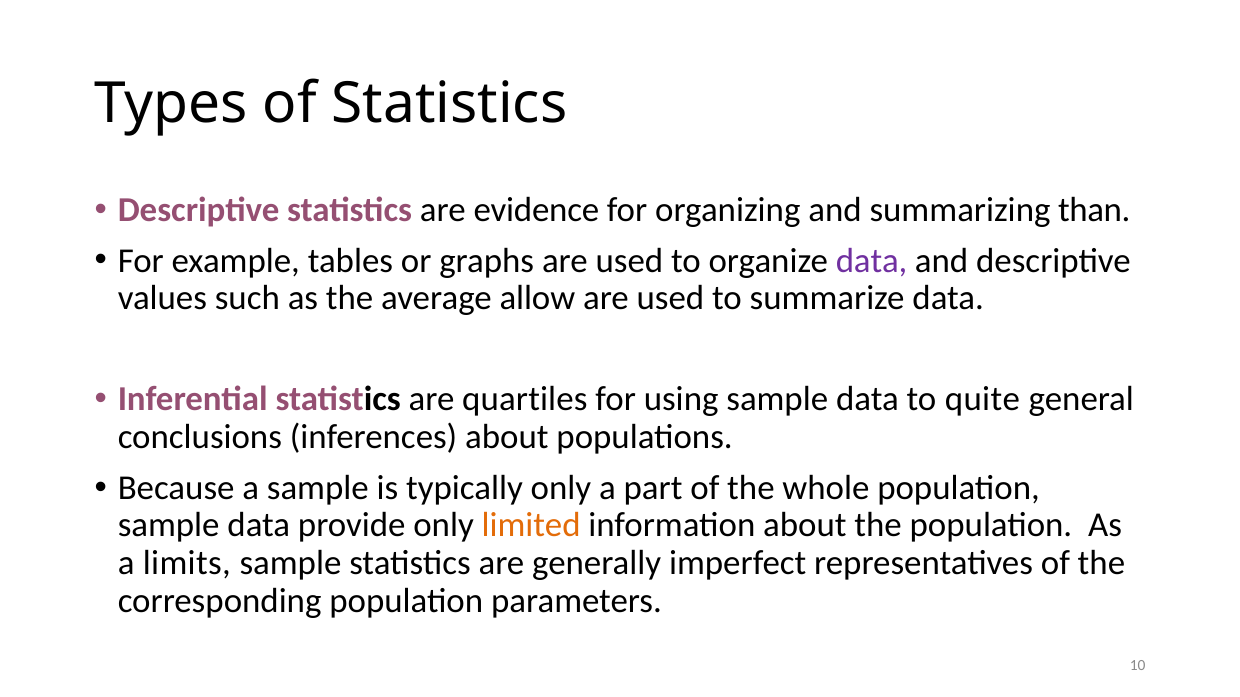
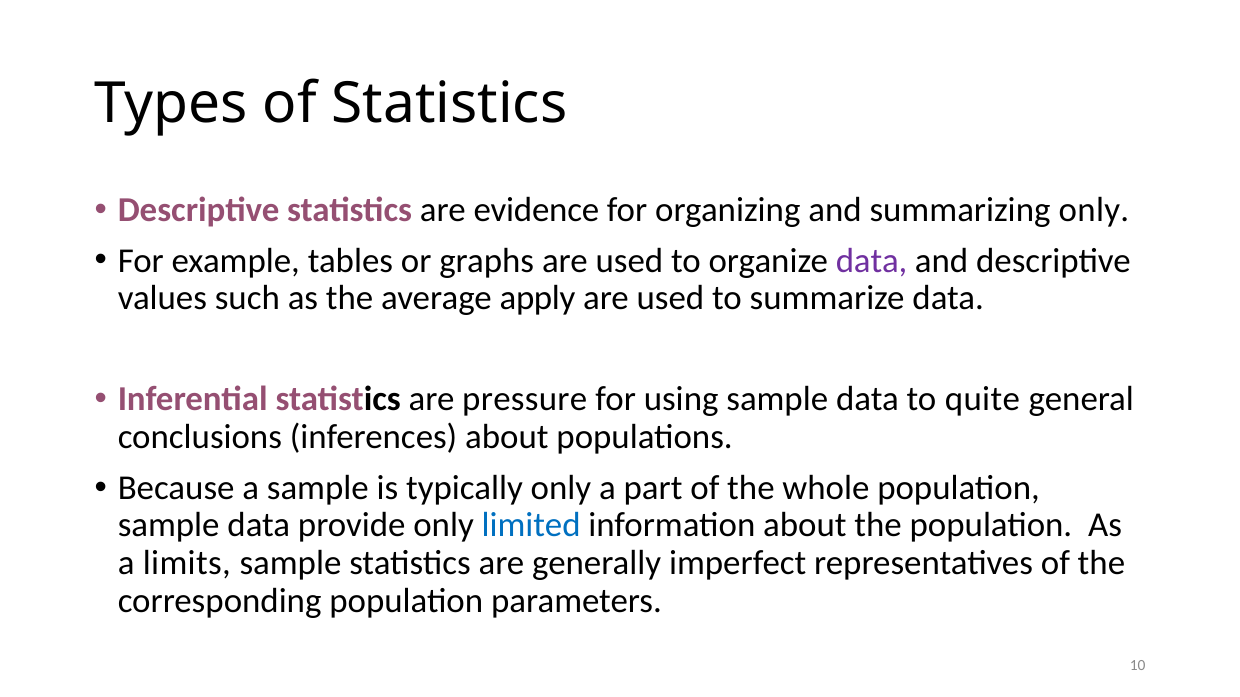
summarizing than: than -> only (1094, 210)
allow: allow -> apply (538, 299)
quartiles: quartiles -> pressure (525, 400)
limited colour: orange -> blue (531, 526)
